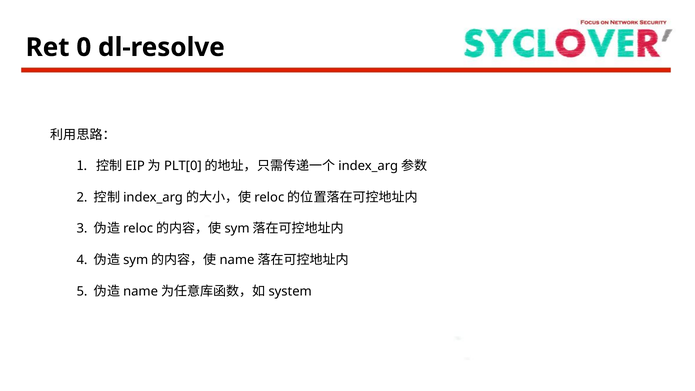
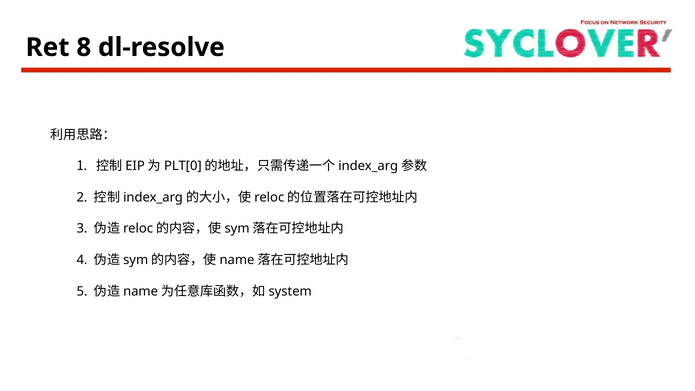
0: 0 -> 8 (84, 47)
